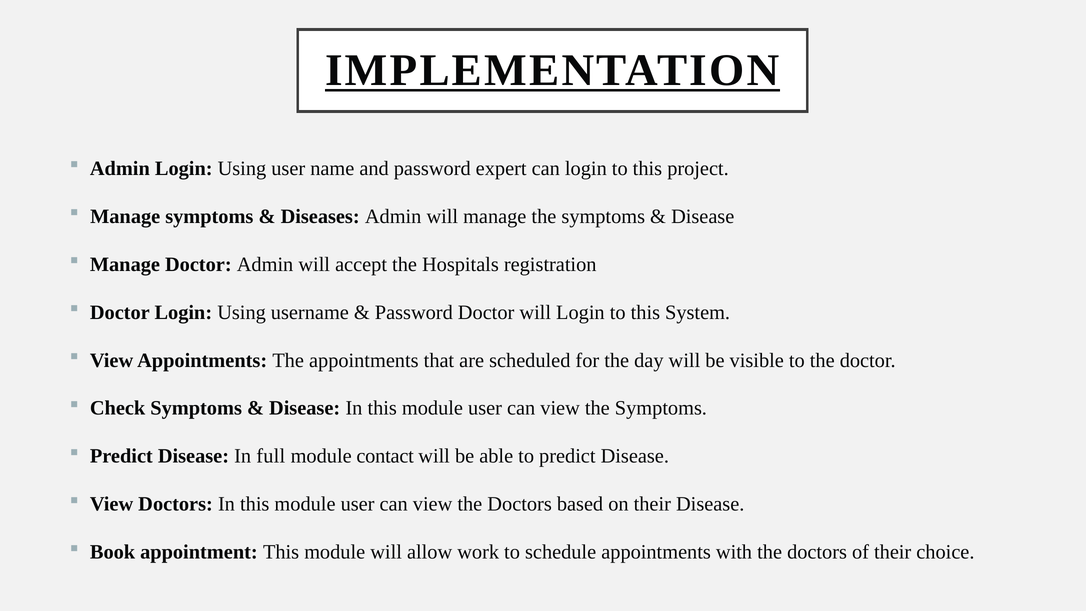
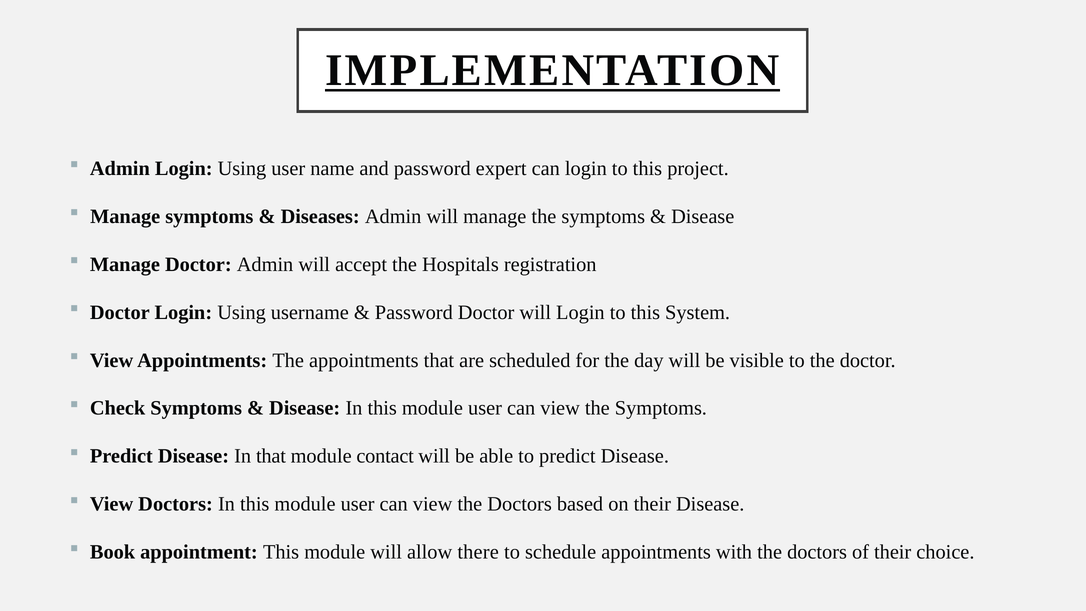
In full: full -> that (271, 456)
work: work -> there (478, 552)
